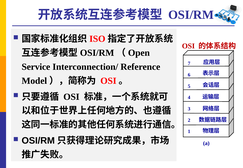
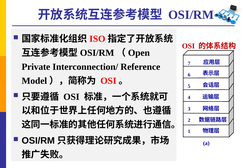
Service: Service -> Private (36, 67)
